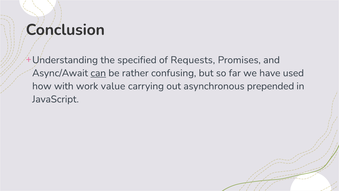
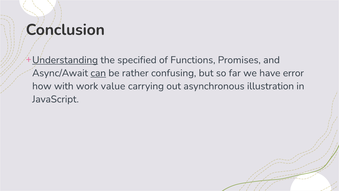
Understanding underline: none -> present (65, 60)
Requests: Requests -> Functions (193, 60)
used: used -> error (293, 73)
prepended: prepended -> illustration (271, 86)
